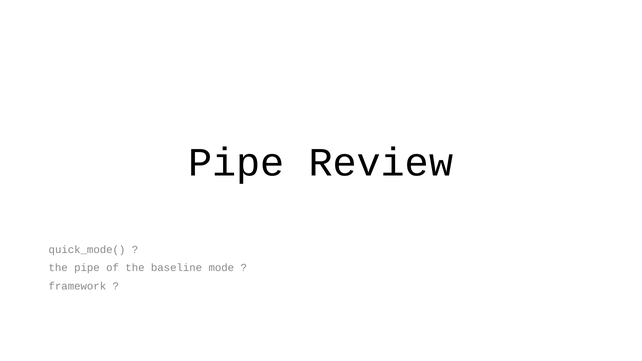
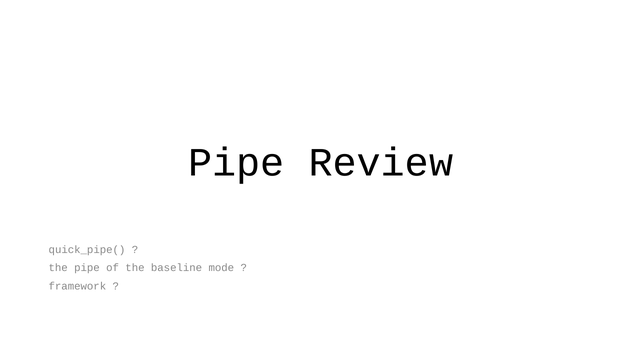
quick_mode(: quick_mode( -> quick_pipe( (87, 250)
